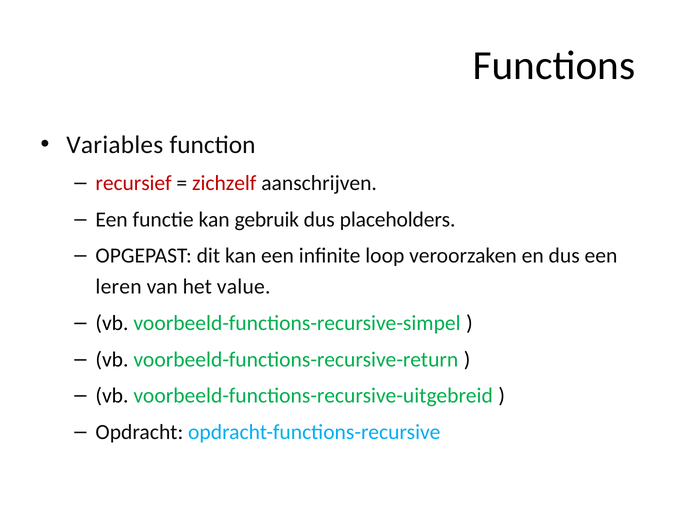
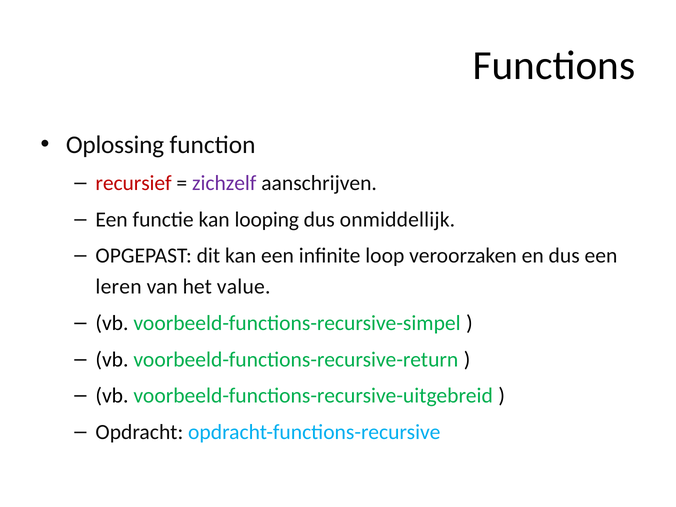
Variables: Variables -> Oplossing (115, 145)
zichzelf colour: red -> purple (224, 183)
gebruik: gebruik -> looping (267, 219)
placeholders: placeholders -> onmiddellijk (397, 219)
